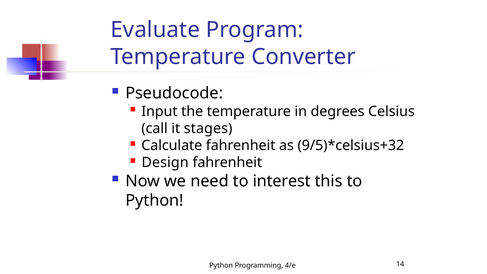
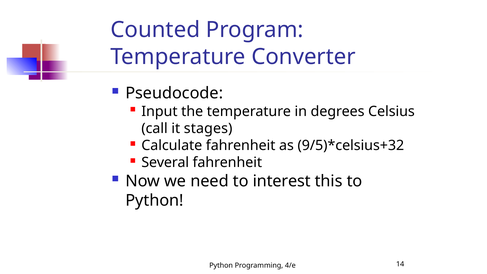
Evaluate: Evaluate -> Counted (155, 30)
Design: Design -> Several (165, 163)
